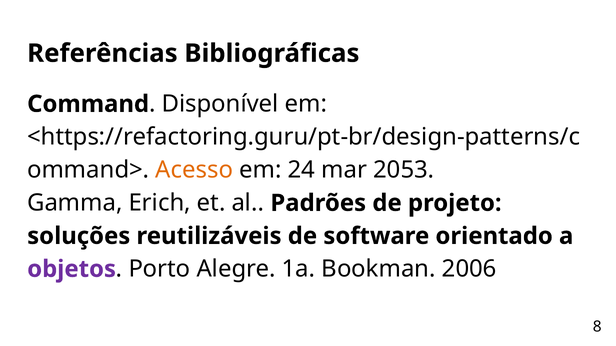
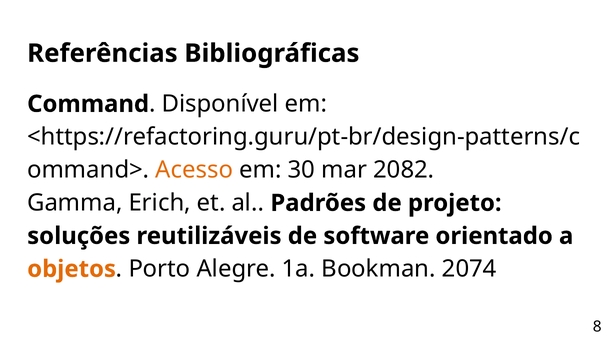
24: 24 -> 30 (301, 170)
2053: 2053 -> 2082 (404, 170)
objetos colour: purple -> orange (72, 269)
2006: 2006 -> 2074 (469, 269)
